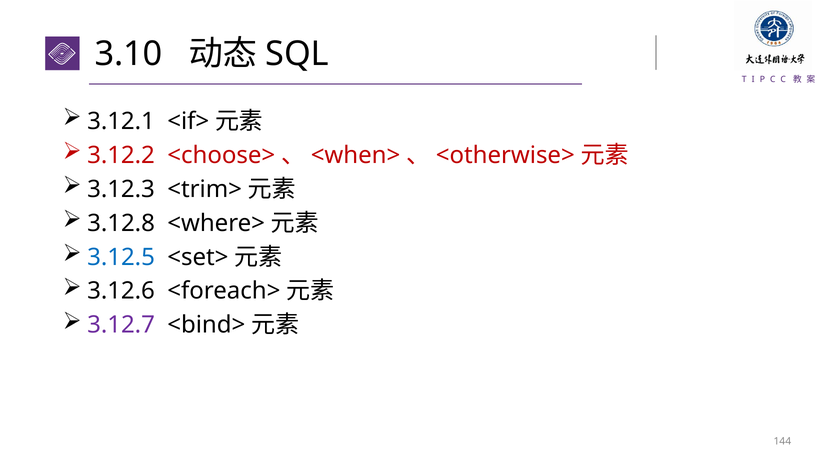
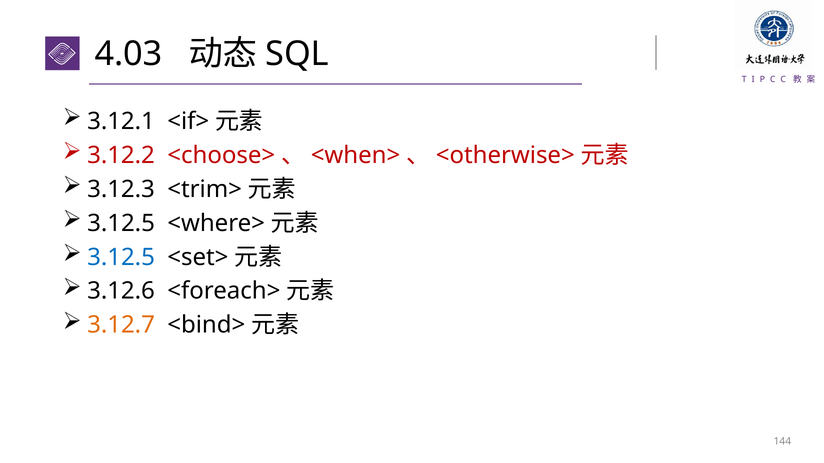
3.10: 3.10 -> 4.03 (129, 54)
3.12.8: 3.12.8 -> 3.12.5 (121, 223)
3.12.7 colour: purple -> orange (121, 325)
